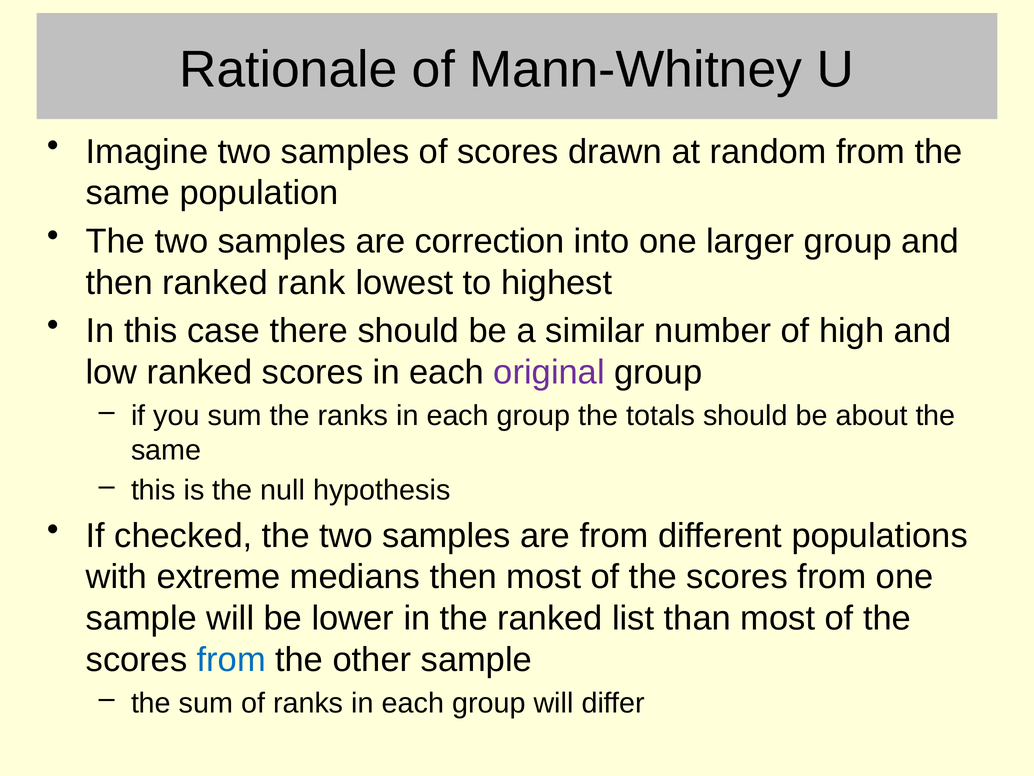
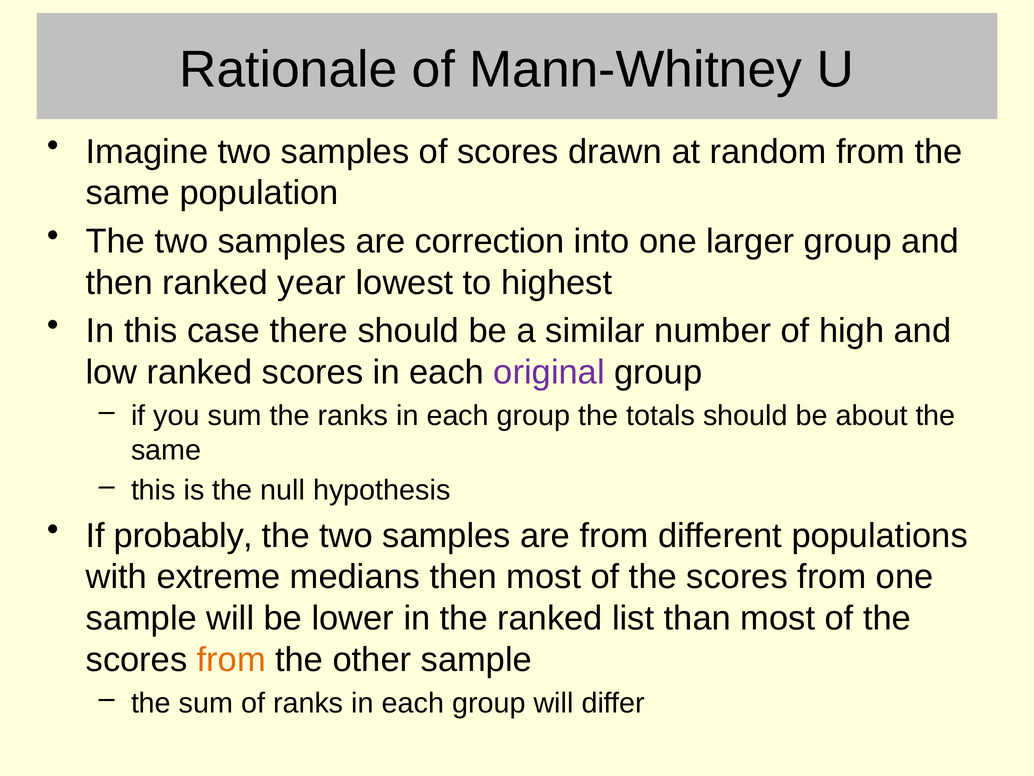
rank: rank -> year (311, 283)
checked: checked -> probably (183, 535)
from colour: blue -> orange (231, 659)
